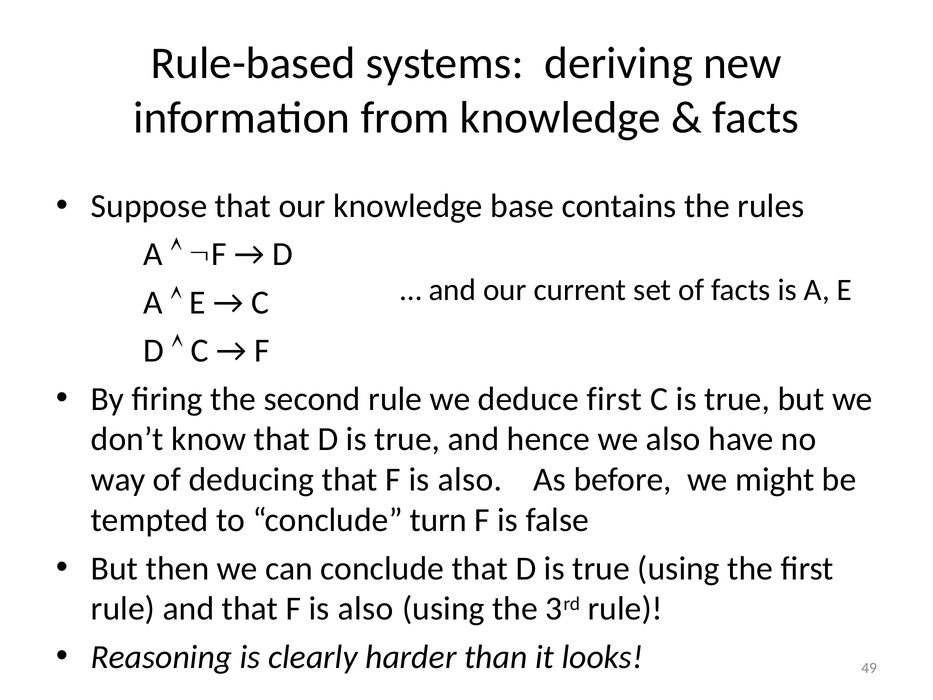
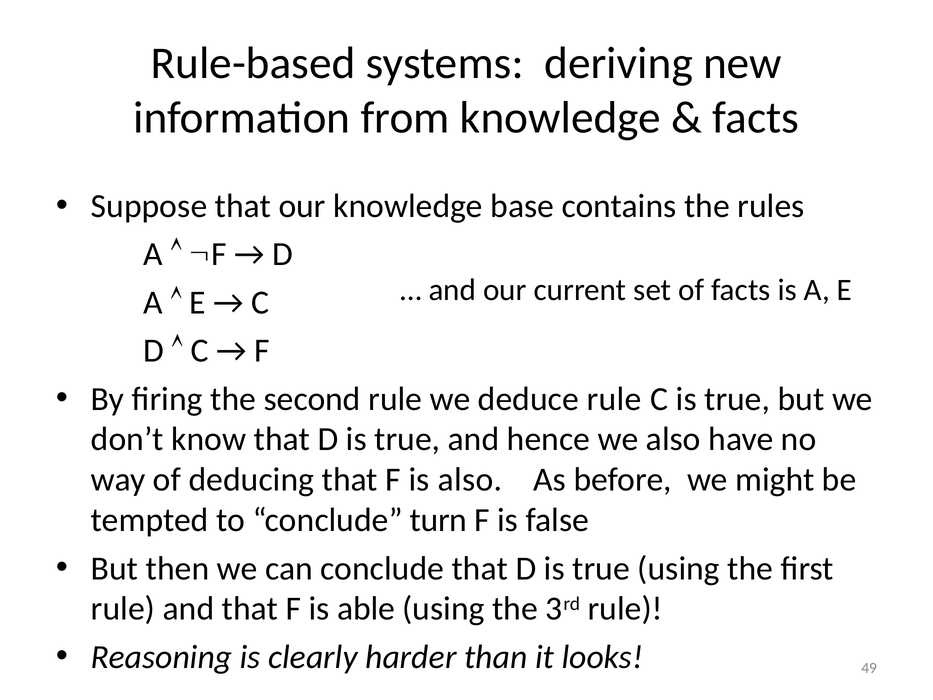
deduce first: first -> rule (614, 399)
also: also -> able (366, 609)
